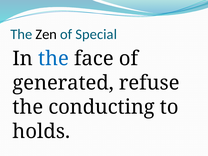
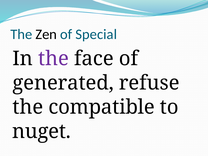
the colour: blue -> purple (53, 59)
conducting: conducting -> compatible (102, 107)
holds: holds -> nuget (41, 131)
